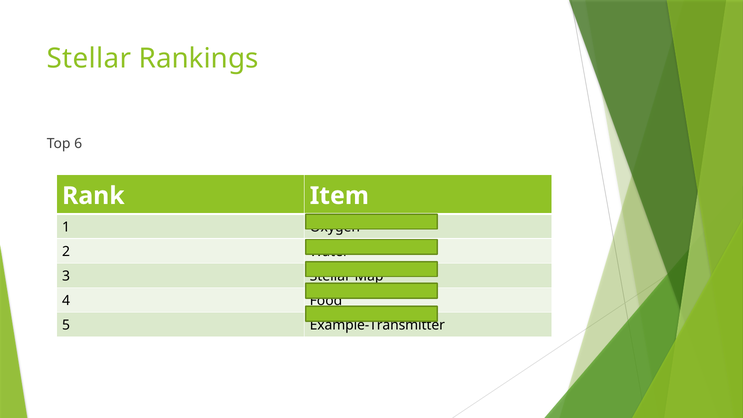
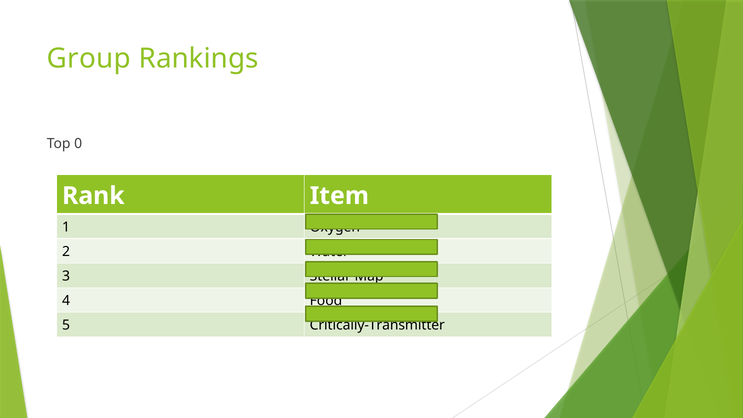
Stellar: Stellar -> Group (89, 59)
6: 6 -> 0 (78, 144)
Example-Transmitter: Example-Transmitter -> Critically-Transmitter (377, 325)
